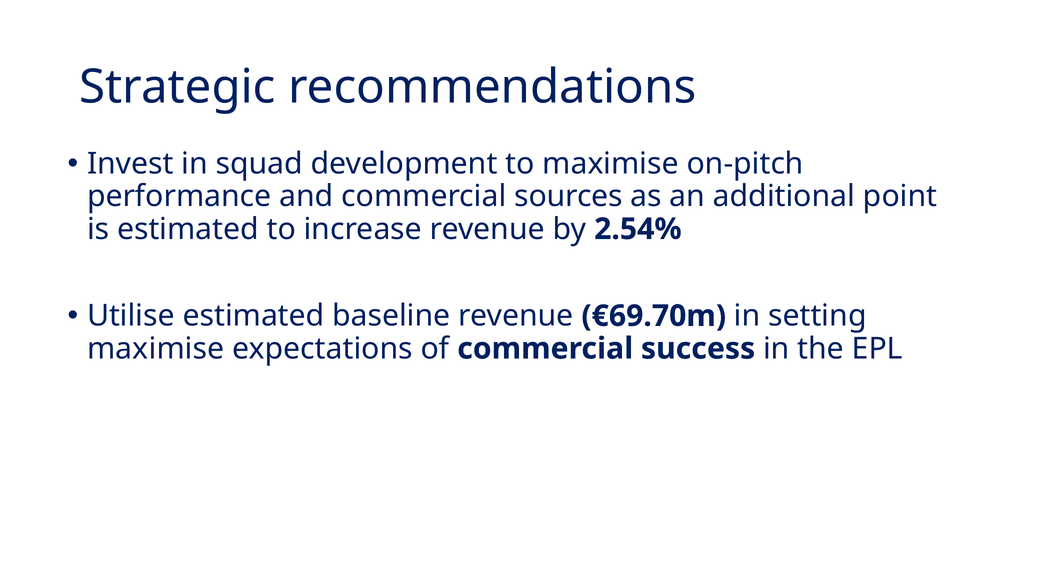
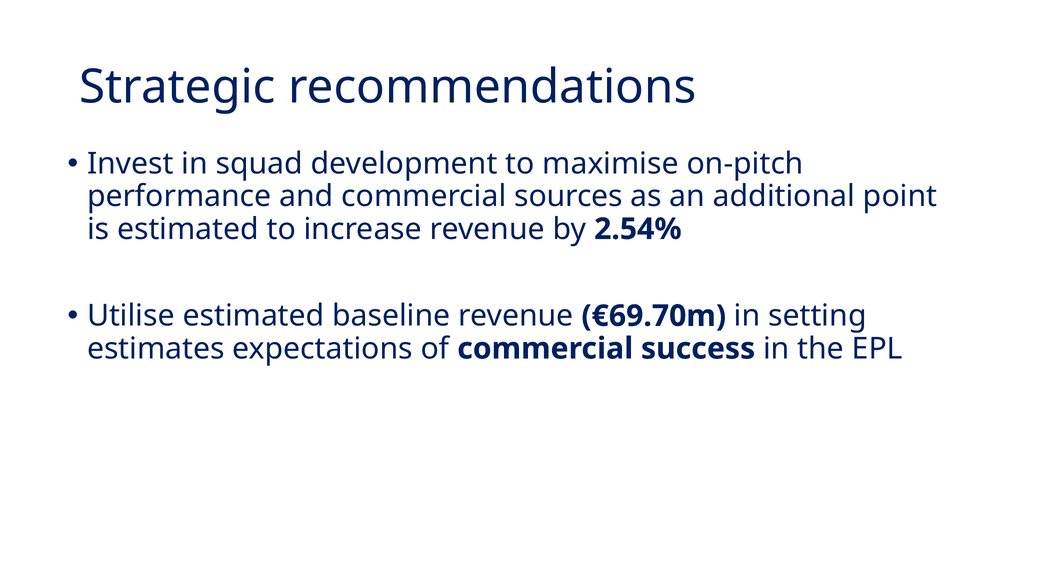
maximise: maximise -> estimates (156, 349)
